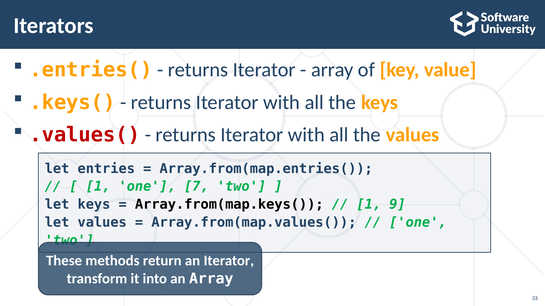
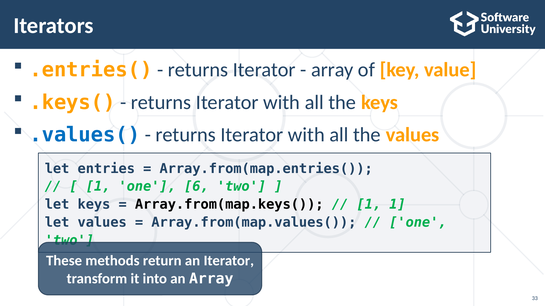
.values( colour: red -> blue (85, 135)
7: 7 -> 6 (196, 187)
1 9: 9 -> 1 (397, 205)
